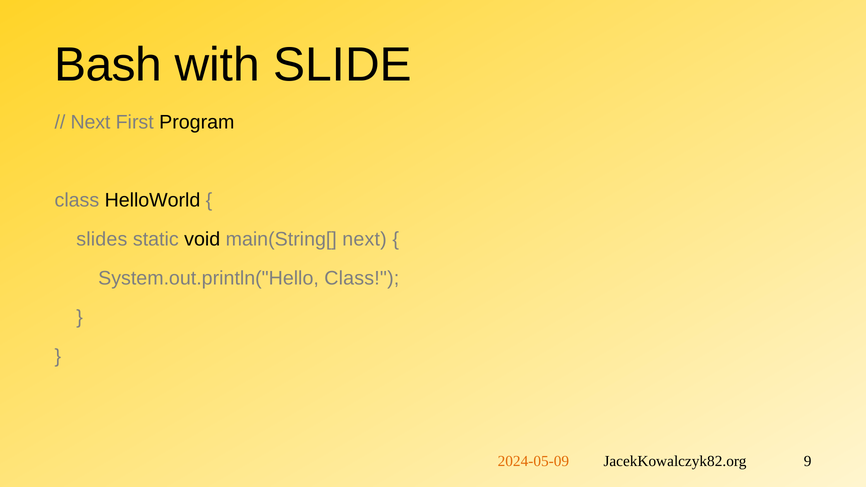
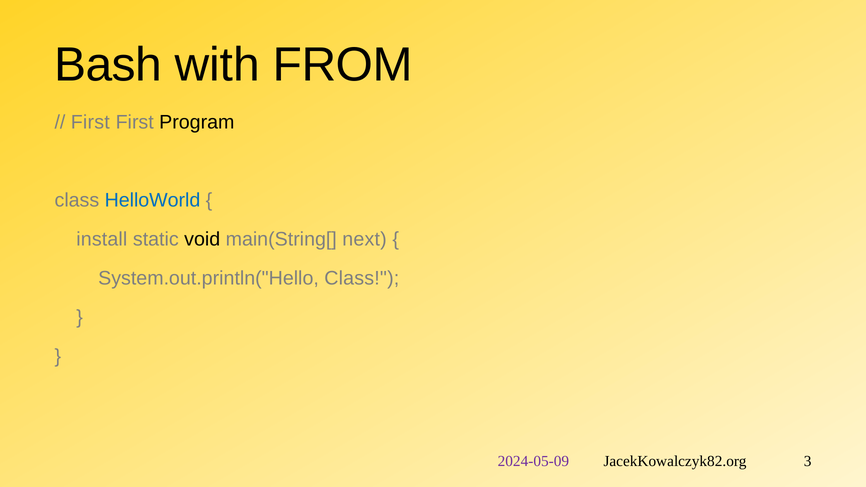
SLIDE: SLIDE -> FROM (343, 65)
Next: Next -> First (90, 122)
HelloWorld colour: black -> blue (152, 200)
slides: slides -> install (102, 239)
2024-05-09 colour: orange -> purple (533, 461)
9: 9 -> 3 (808, 461)
